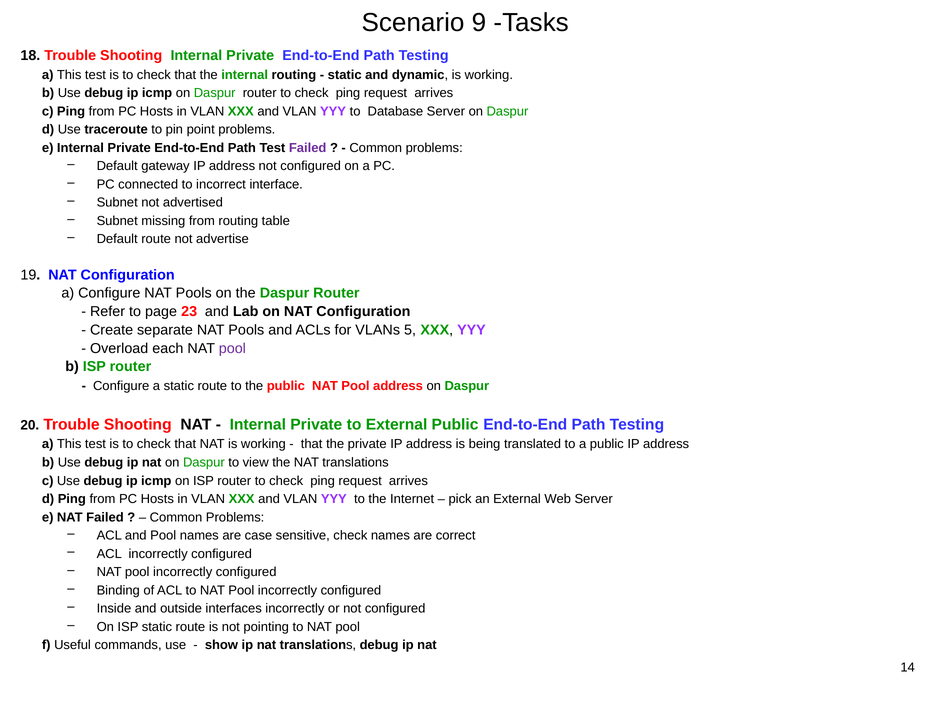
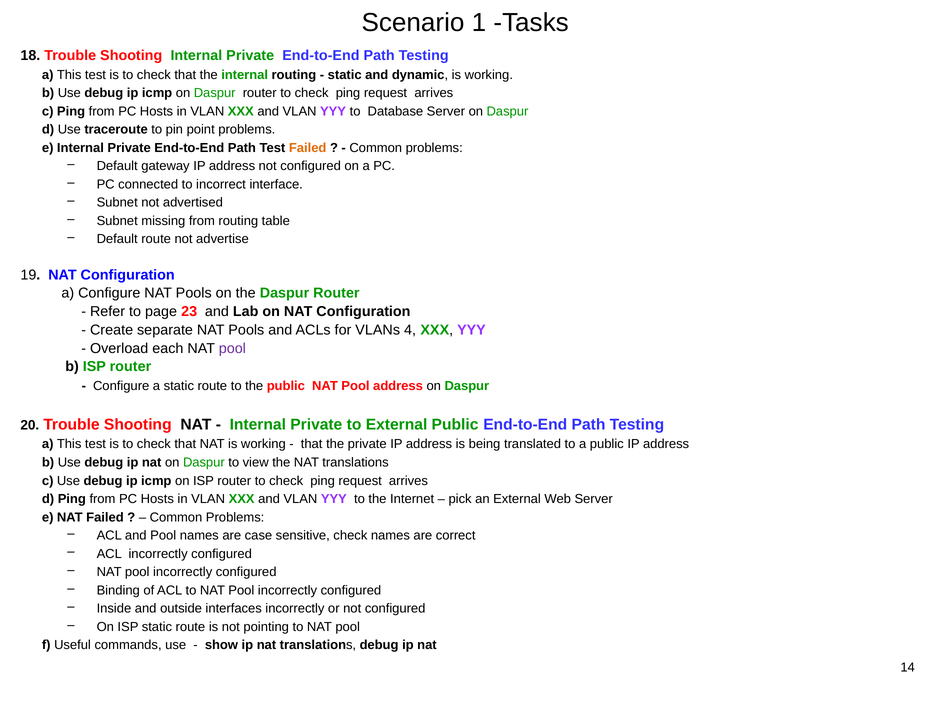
9: 9 -> 1 (479, 23)
Failed colour: purple -> orange (308, 148)
5: 5 -> 4 (410, 330)
